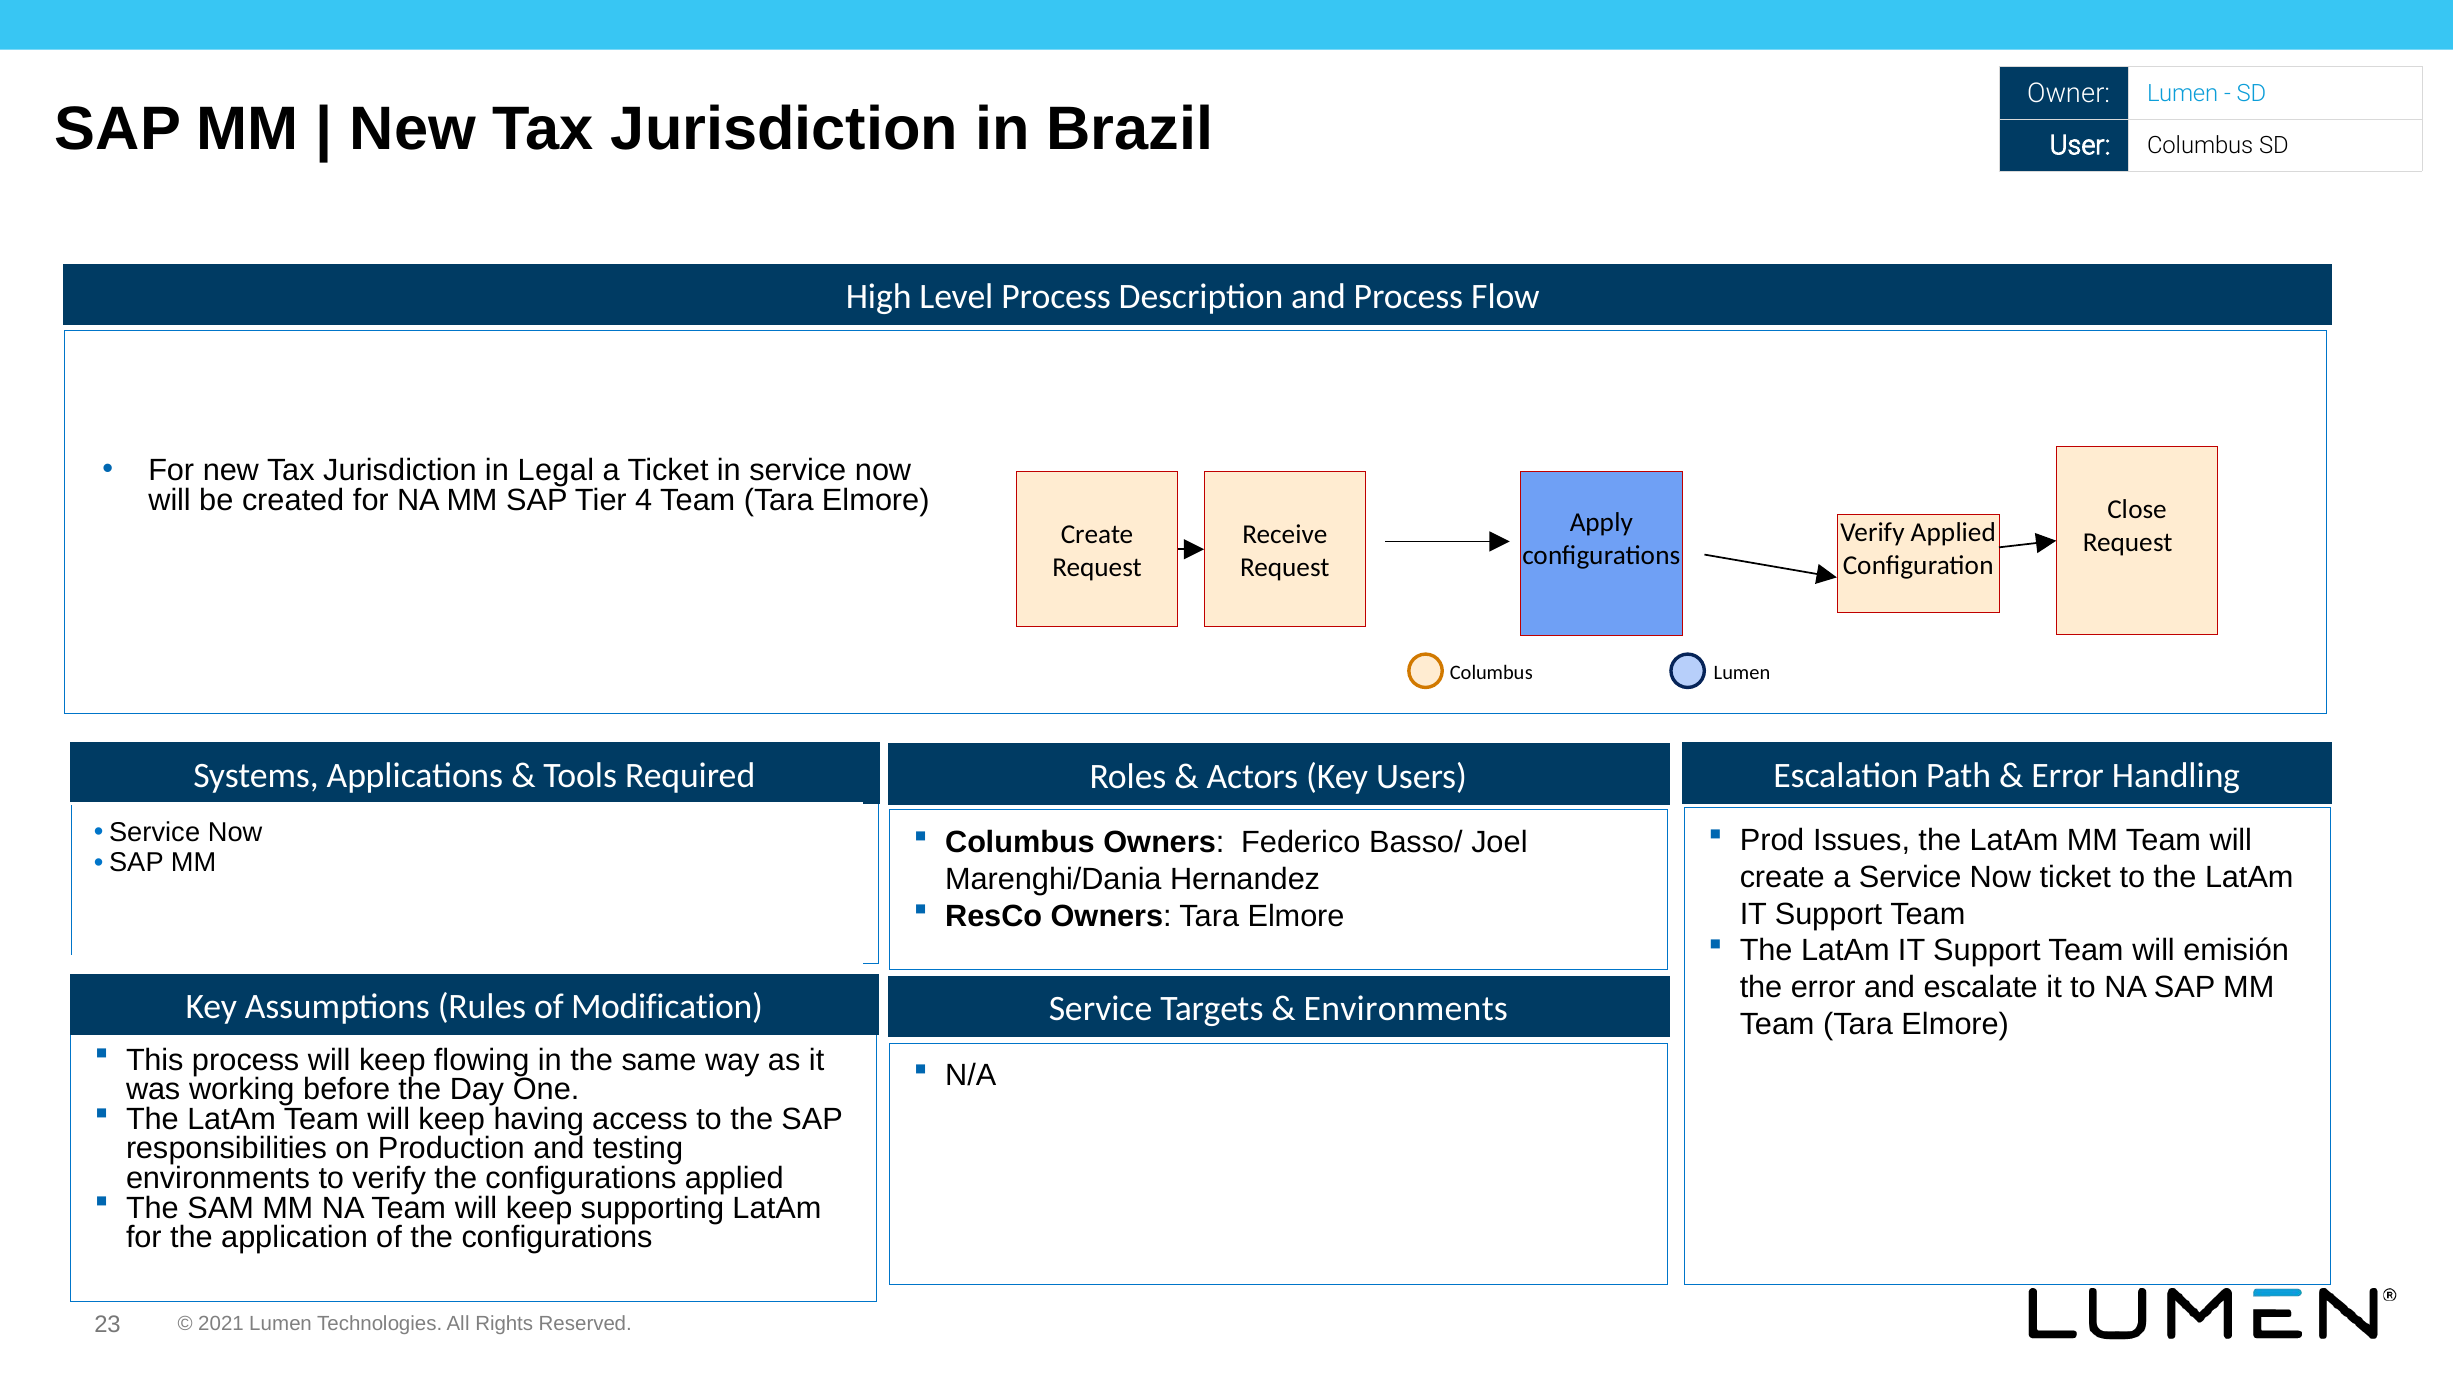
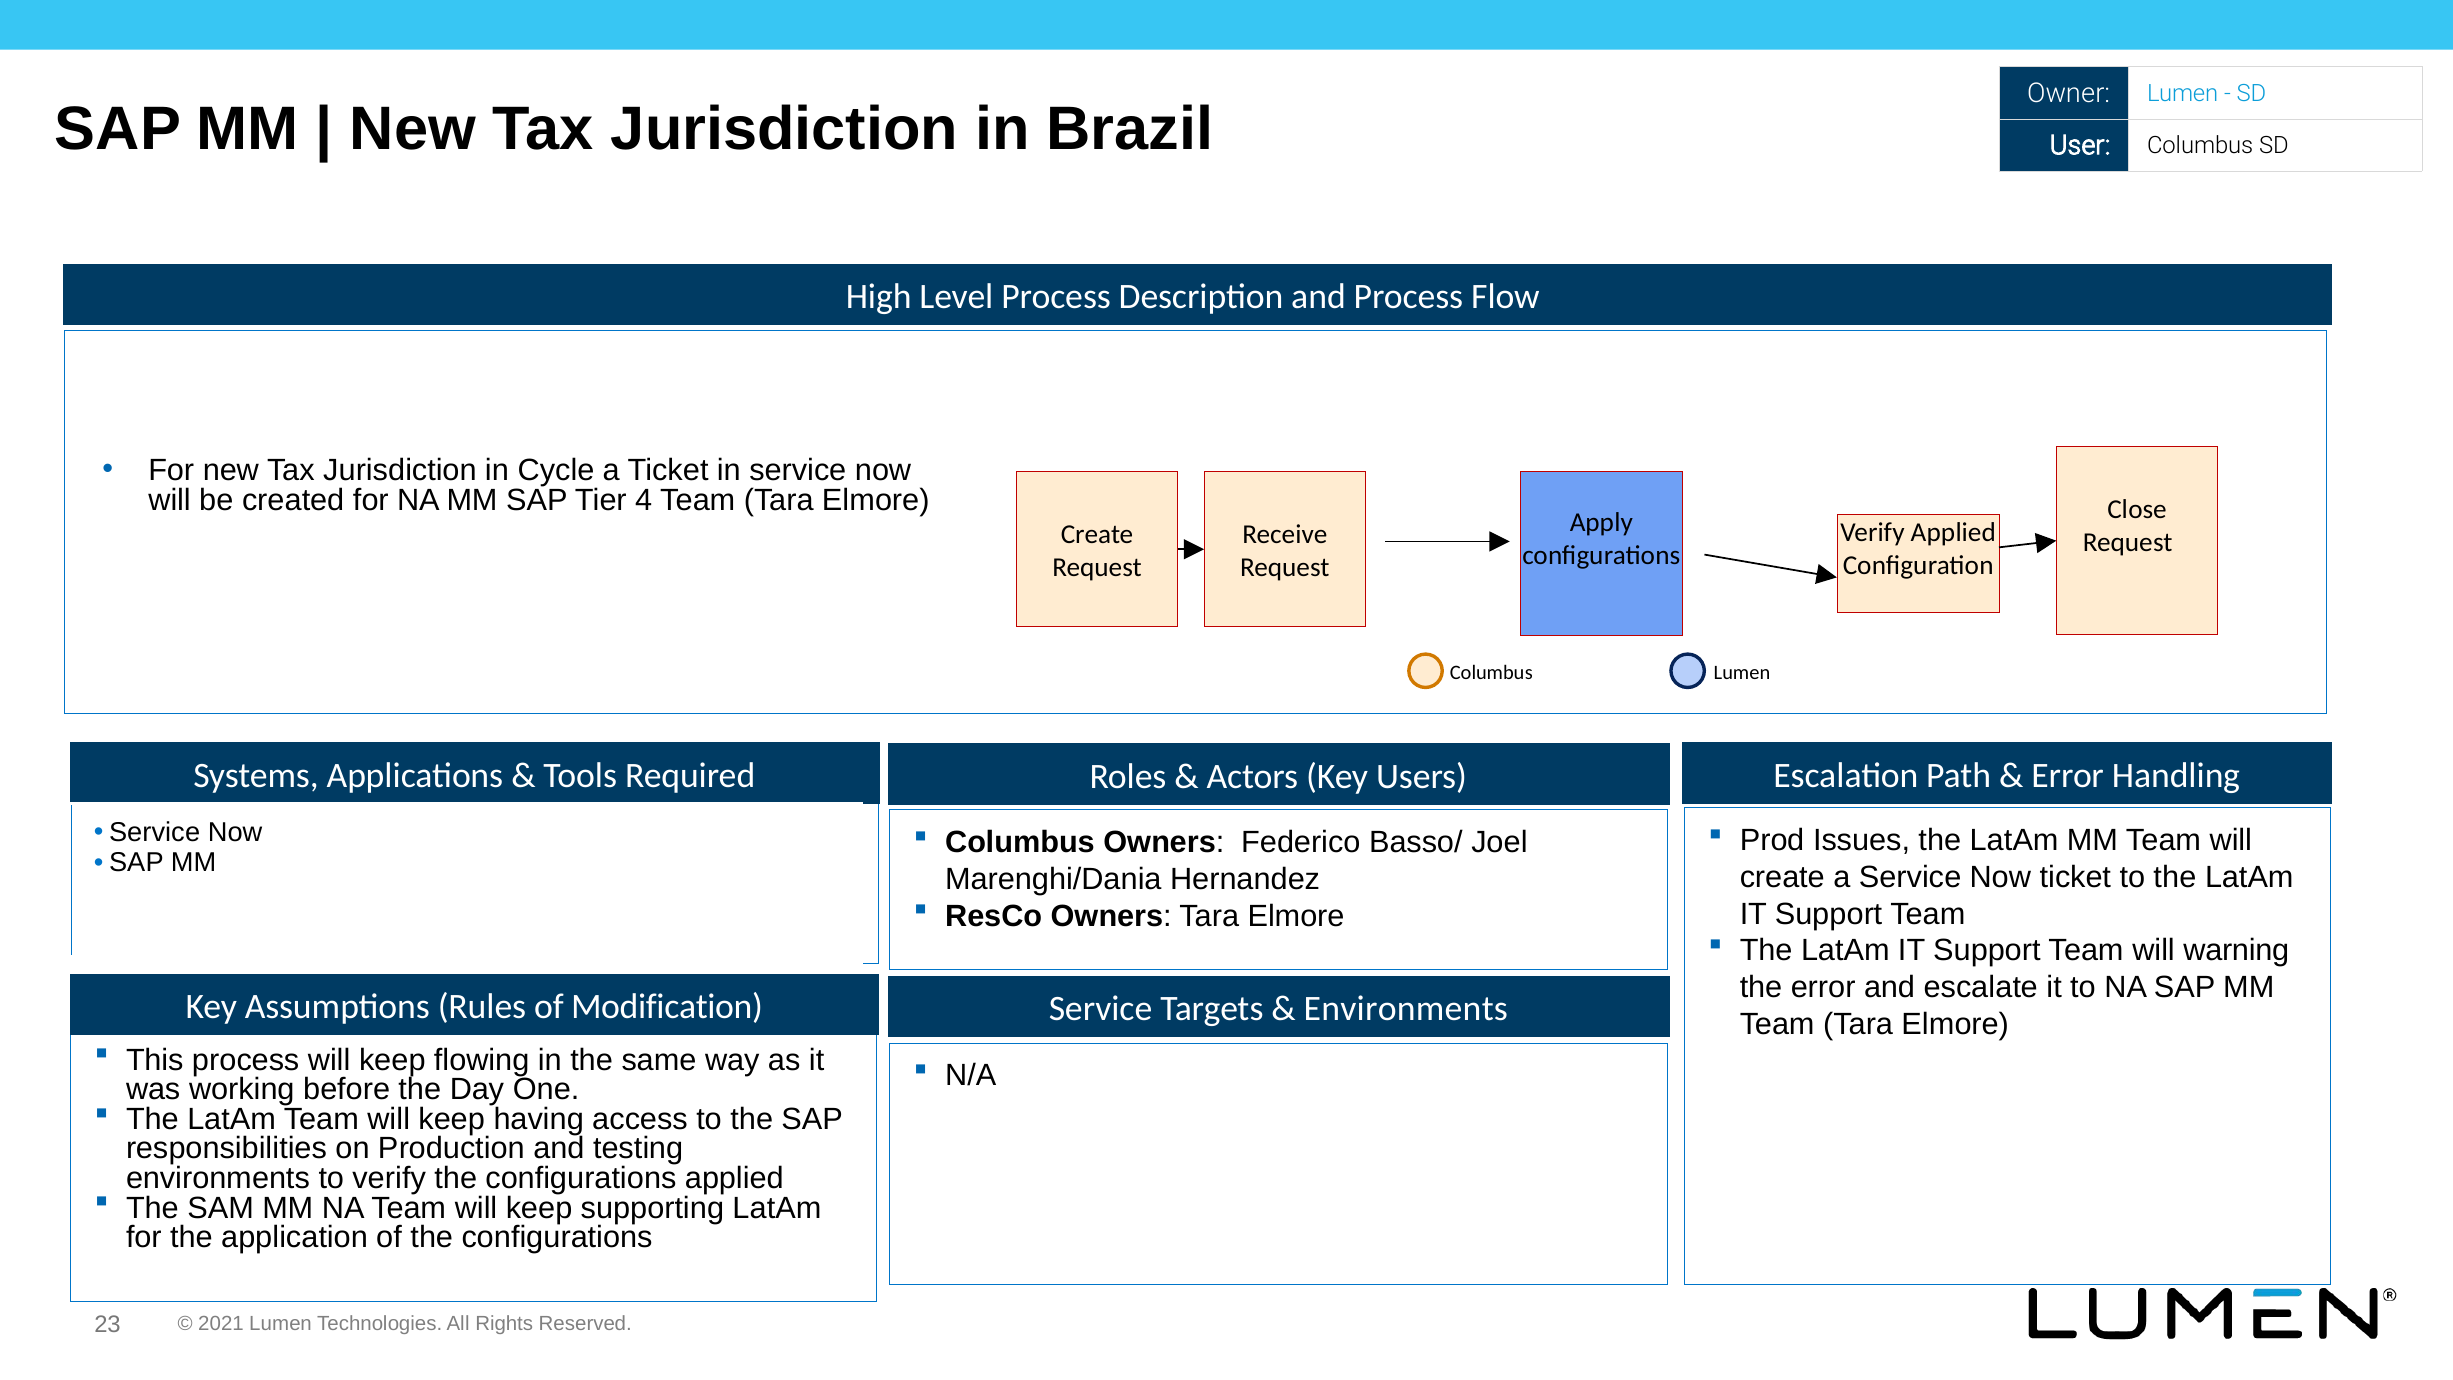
Legal: Legal -> Cycle (556, 470)
emisión: emisión -> warning (2236, 951)
